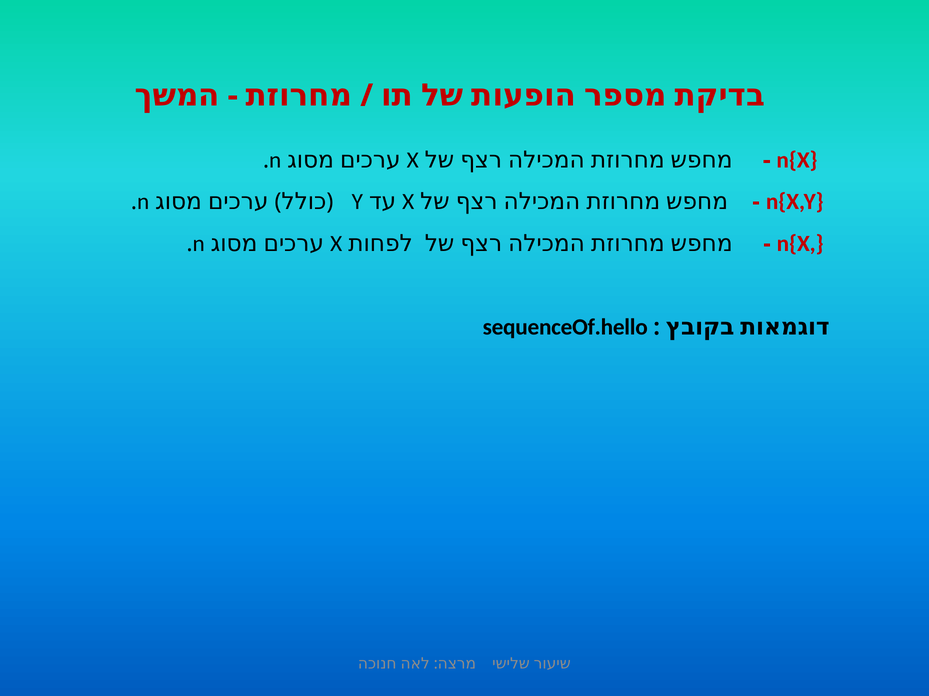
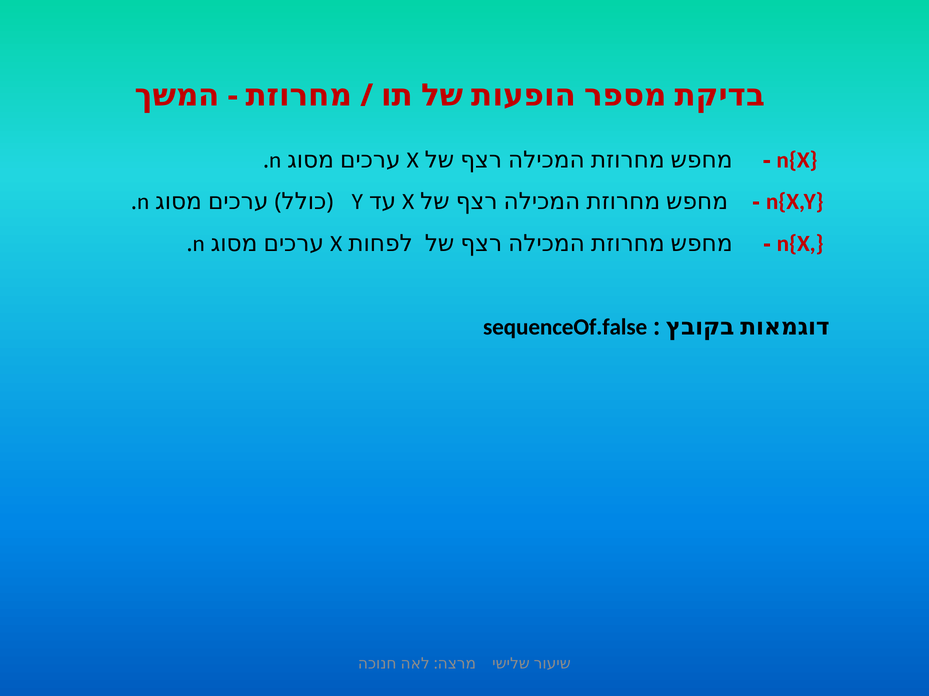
sequenceOf.hello: sequenceOf.hello -> sequenceOf.false (565, 327)
